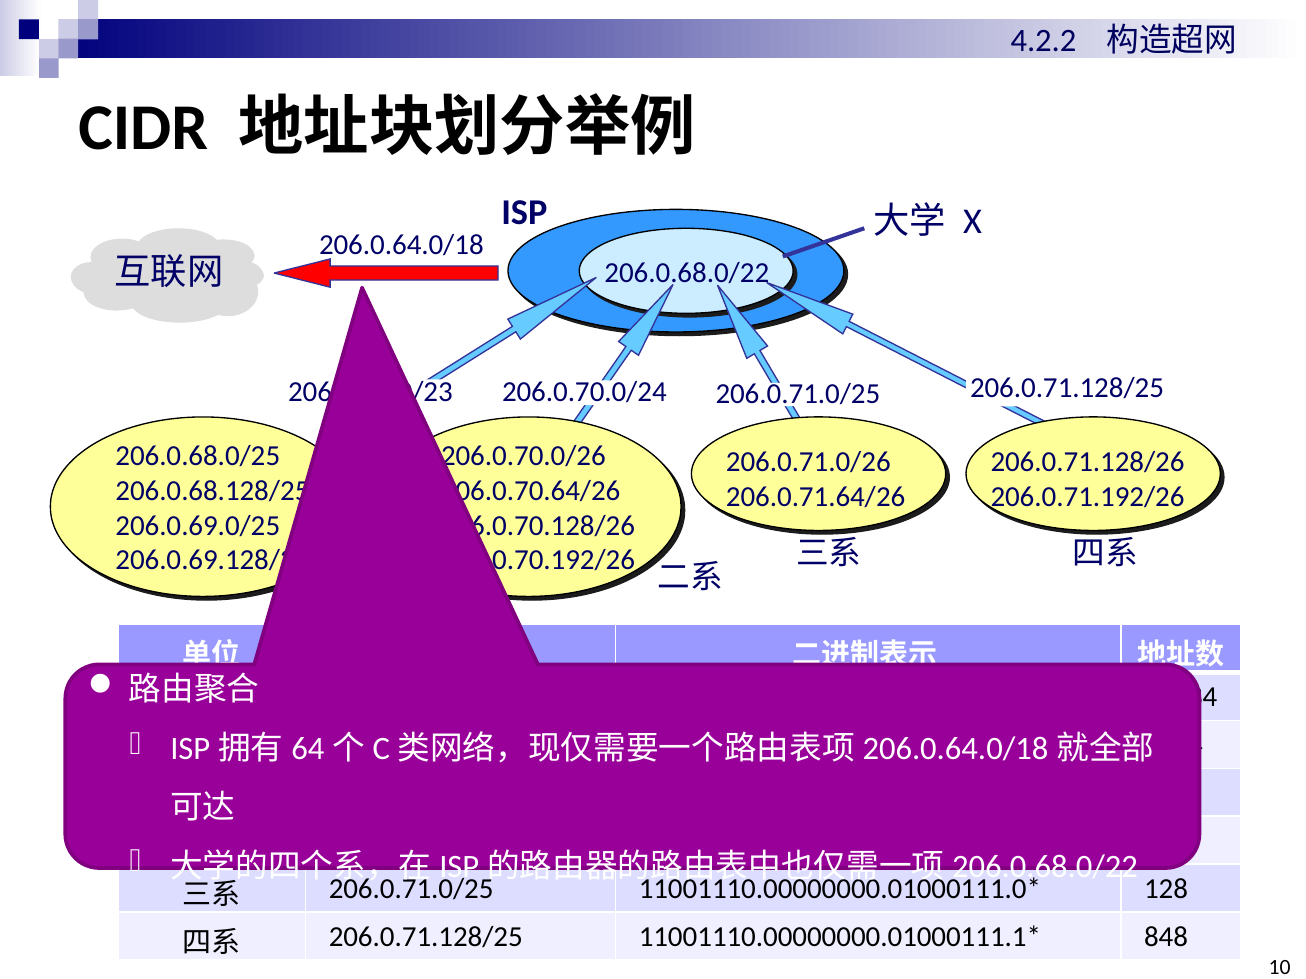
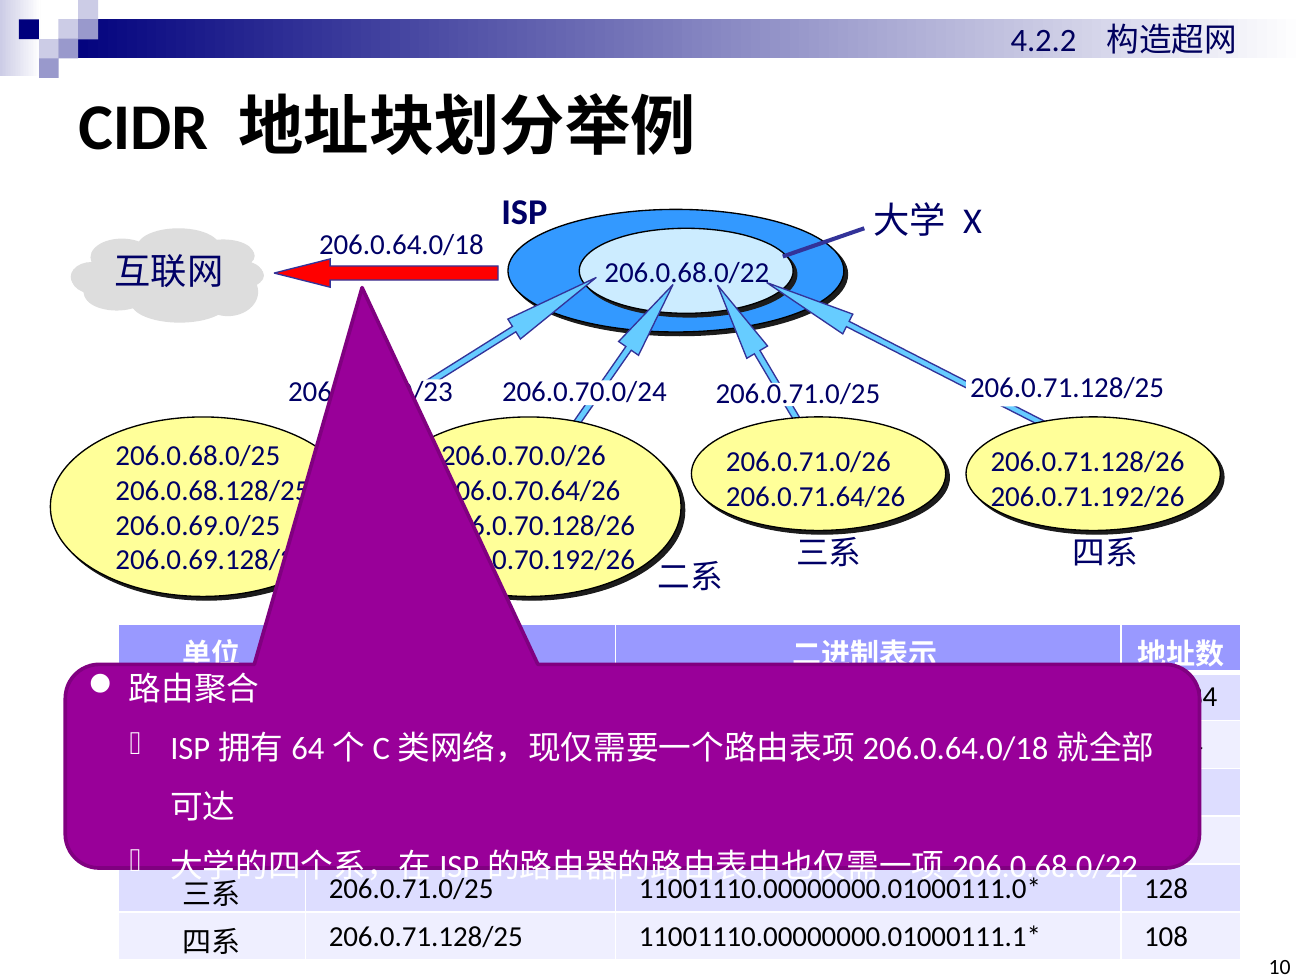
848: 848 -> 108 (1166, 937)
